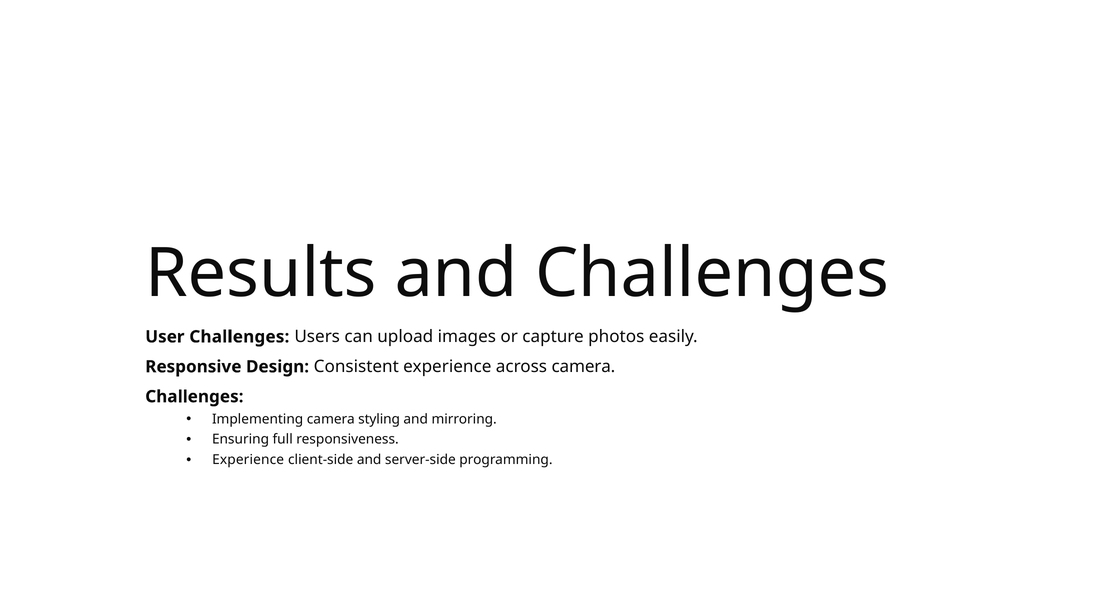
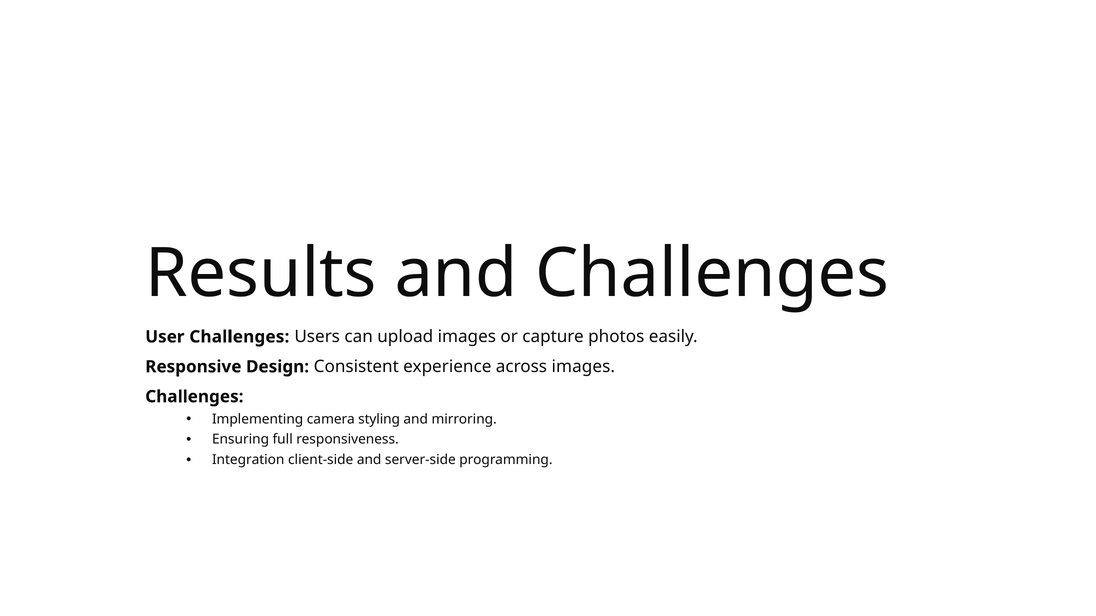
across camera: camera -> images (583, 367)
Experience: Experience -> Integration (248, 460)
